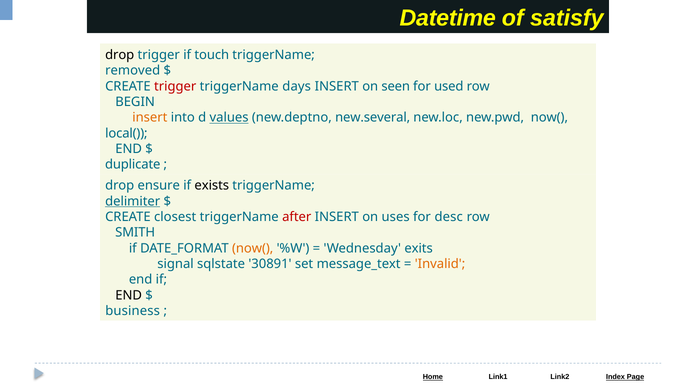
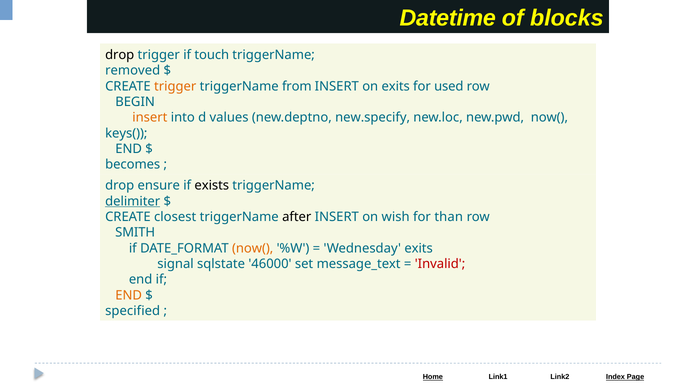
satisfy: satisfy -> blocks (567, 18)
trigger colour: red -> orange (175, 86)
days: days -> from (297, 86)
on seen: seen -> exits (396, 86)
values underline: present -> none (229, 117)
new.several: new.several -> new.specify (373, 117)
local(: local( -> keys( (126, 133)
duplicate: duplicate -> becomes (133, 164)
after colour: red -> black (297, 217)
uses: uses -> wish (396, 217)
desc: desc -> than (449, 217)
30891: 30891 -> 46000 (270, 264)
Invalid colour: orange -> red (440, 264)
END colour: black -> orange (129, 295)
business: business -> specified (133, 311)
